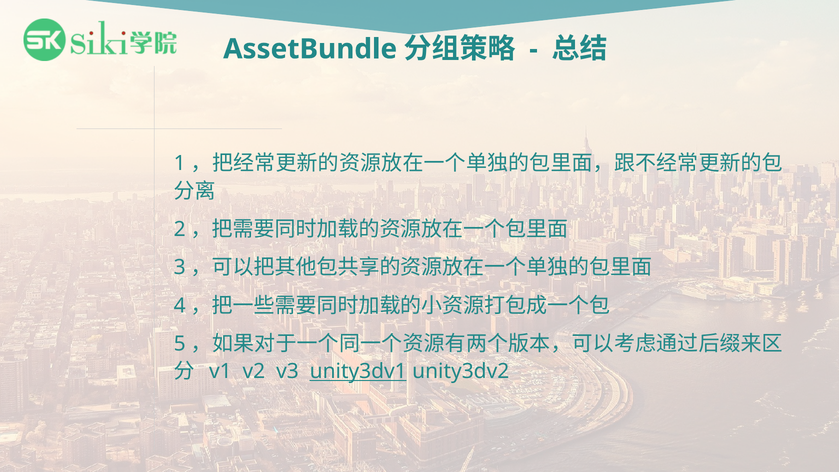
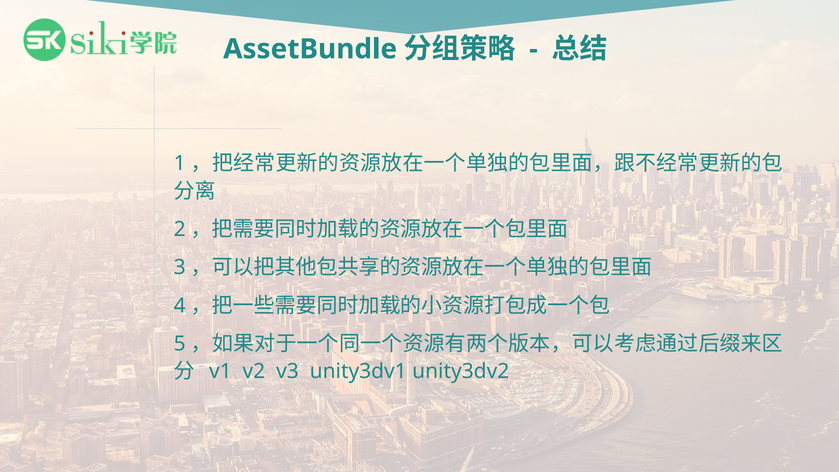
unity3dv1 underline: present -> none (358, 371)
